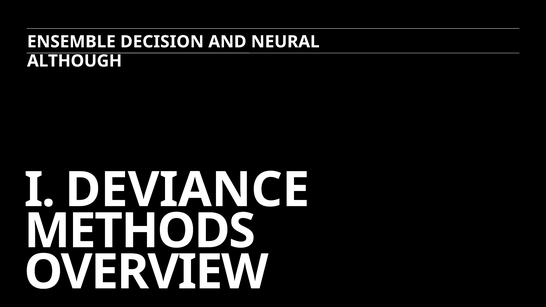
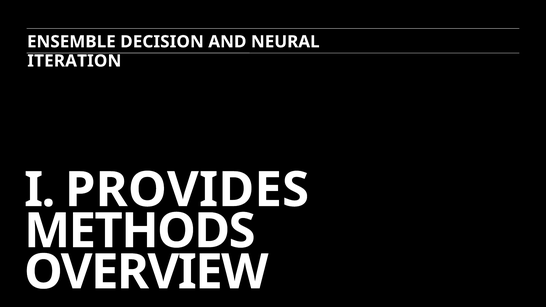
ALTHOUGH: ALTHOUGH -> ITERATION (74, 61)
DEVIANCE: DEVIANCE -> PROVIDES (187, 190)
